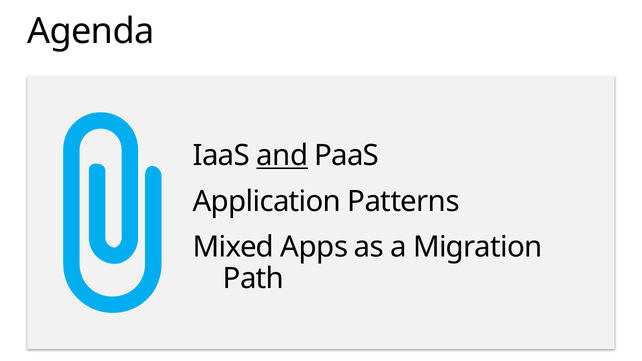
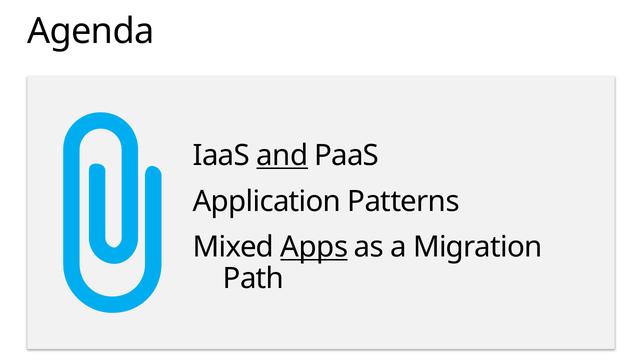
Apps underline: none -> present (314, 247)
